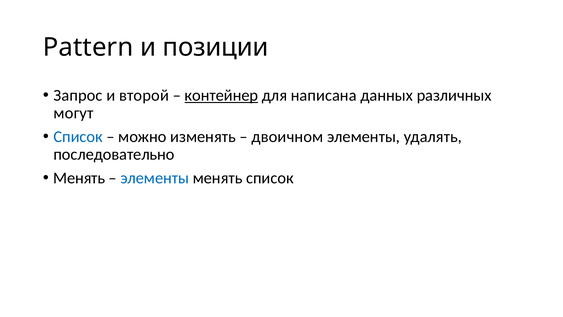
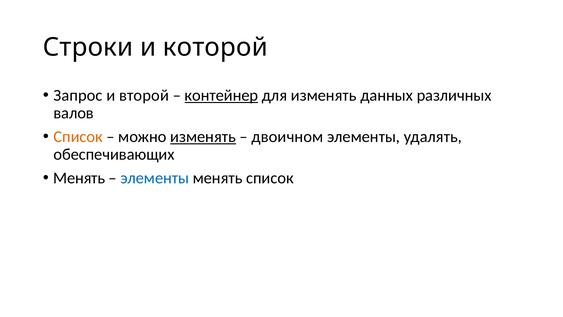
Pattern: Pattern -> Строки (88, 47)
позиции: позиции -> которой (215, 47)
для написана: написана -> изменять (324, 95)
могут: могут -> валов (74, 113)
Список colour: blue -> orange (78, 137)
изменять underline: none -> present (203, 137)
последовательно: последовательно -> обеспечивающих (114, 154)
